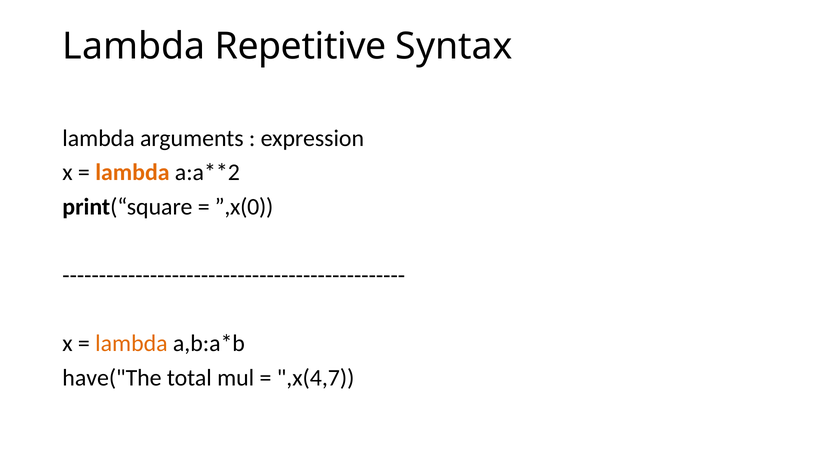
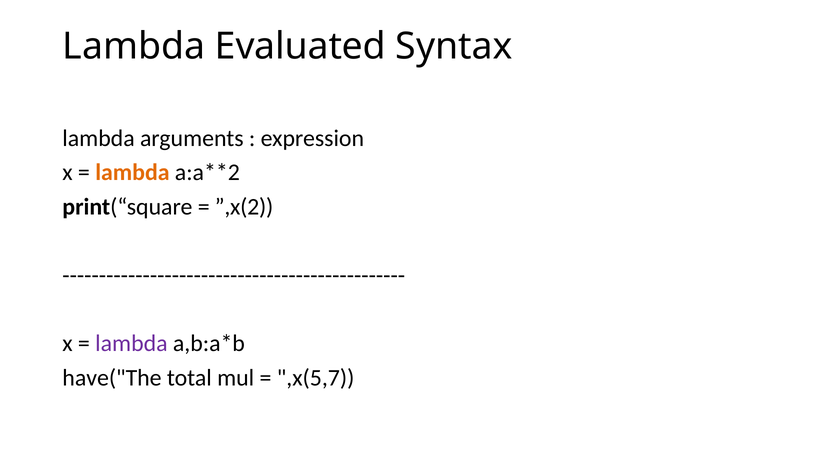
Repetitive: Repetitive -> Evaluated (300, 46)
”,x(0: ”,x(0 -> ”,x(2 (244, 207)
lambda colour: orange -> purple (131, 344)
,x(4,7: ,x(4,7 -> ,x(5,7 (316, 378)
